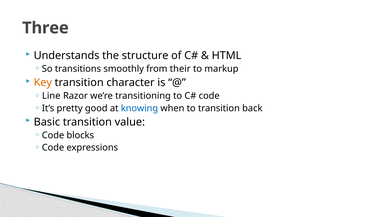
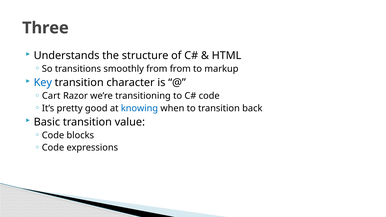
from their: their -> from (180, 69)
Key colour: orange -> blue (43, 83)
Line: Line -> Cart (51, 96)
